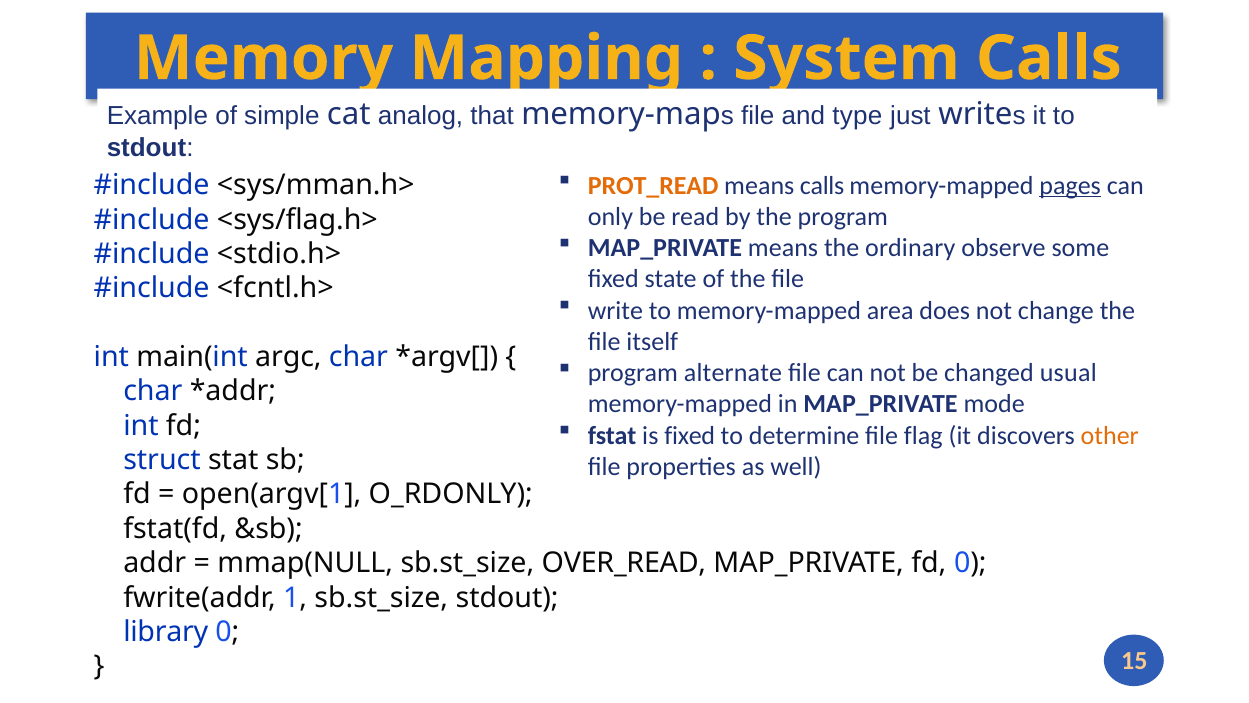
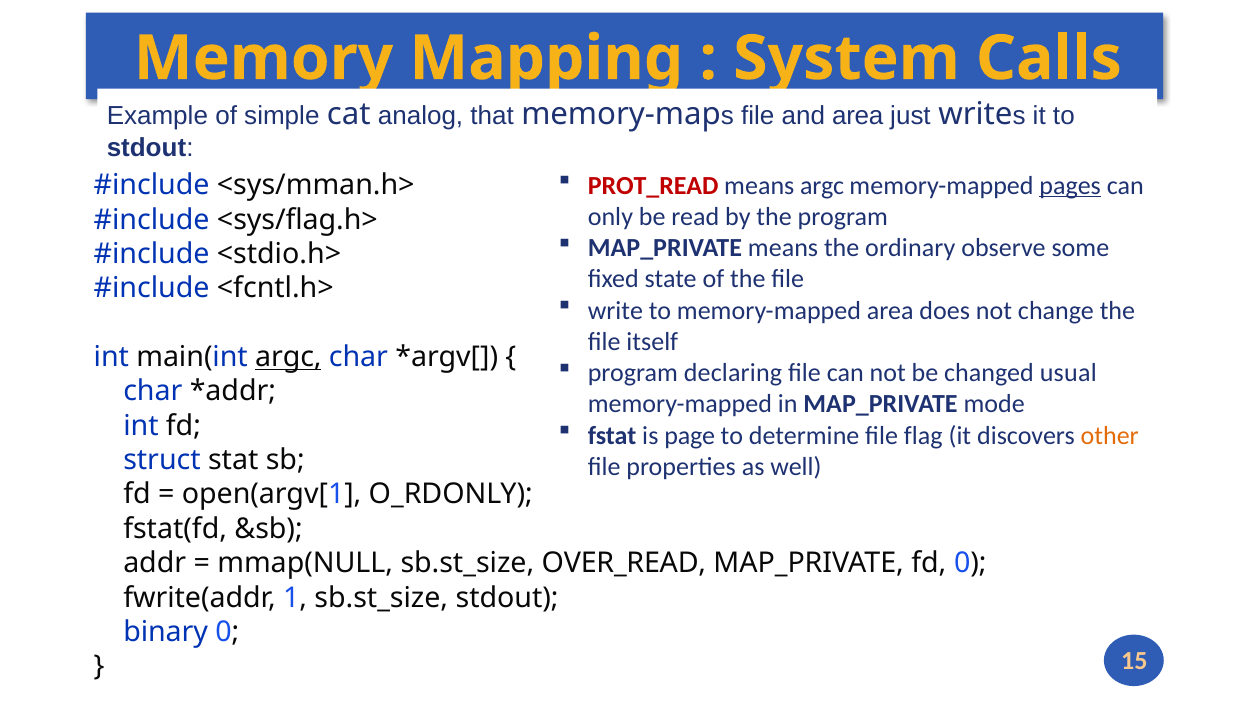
and type: type -> area (858, 116)
PROT_READ colour: orange -> red (653, 185)
means calls: calls -> argc (822, 185)
argc underline: none -> present (288, 357)
alternate: alternate -> declaring (733, 373)
is fixed: fixed -> page (690, 435)
library: library -> binary (166, 632)
